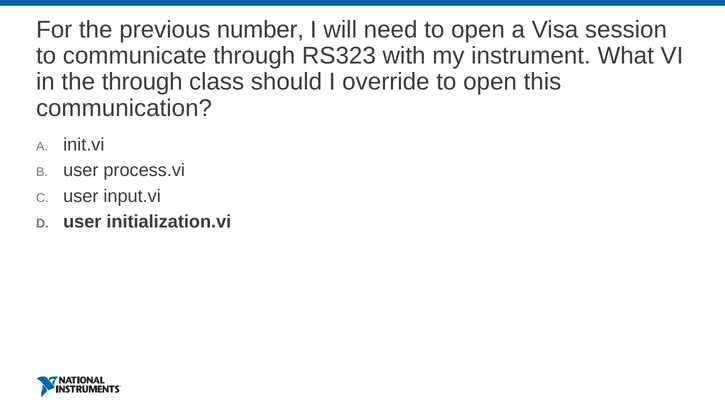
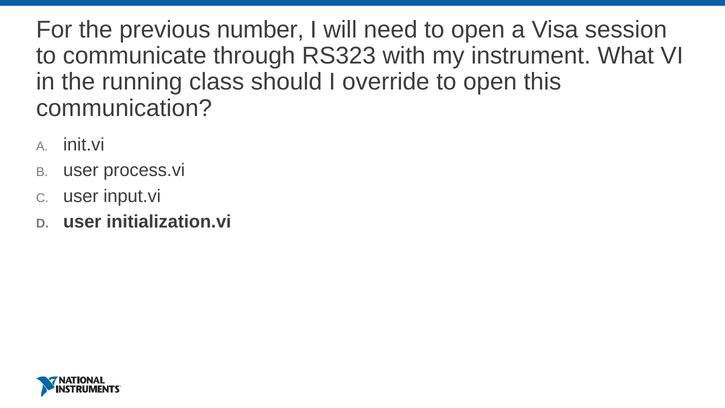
the through: through -> running (142, 82)
